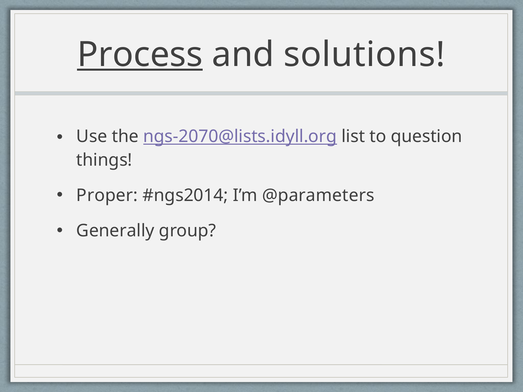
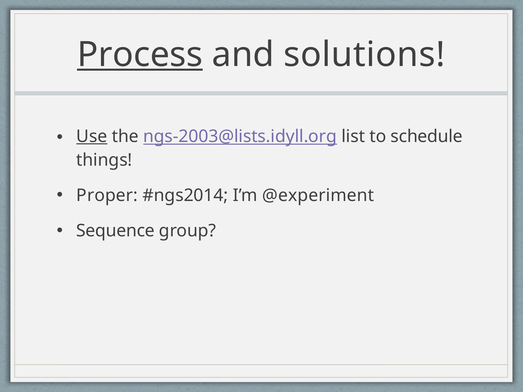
Use underline: none -> present (92, 136)
ngs-2070@lists.idyll.org: ngs-2070@lists.idyll.org -> ngs-2003@lists.idyll.org (240, 136)
question: question -> schedule (427, 136)
@parameters: @parameters -> @experiment (318, 196)
Generally: Generally -> Sequence (115, 231)
